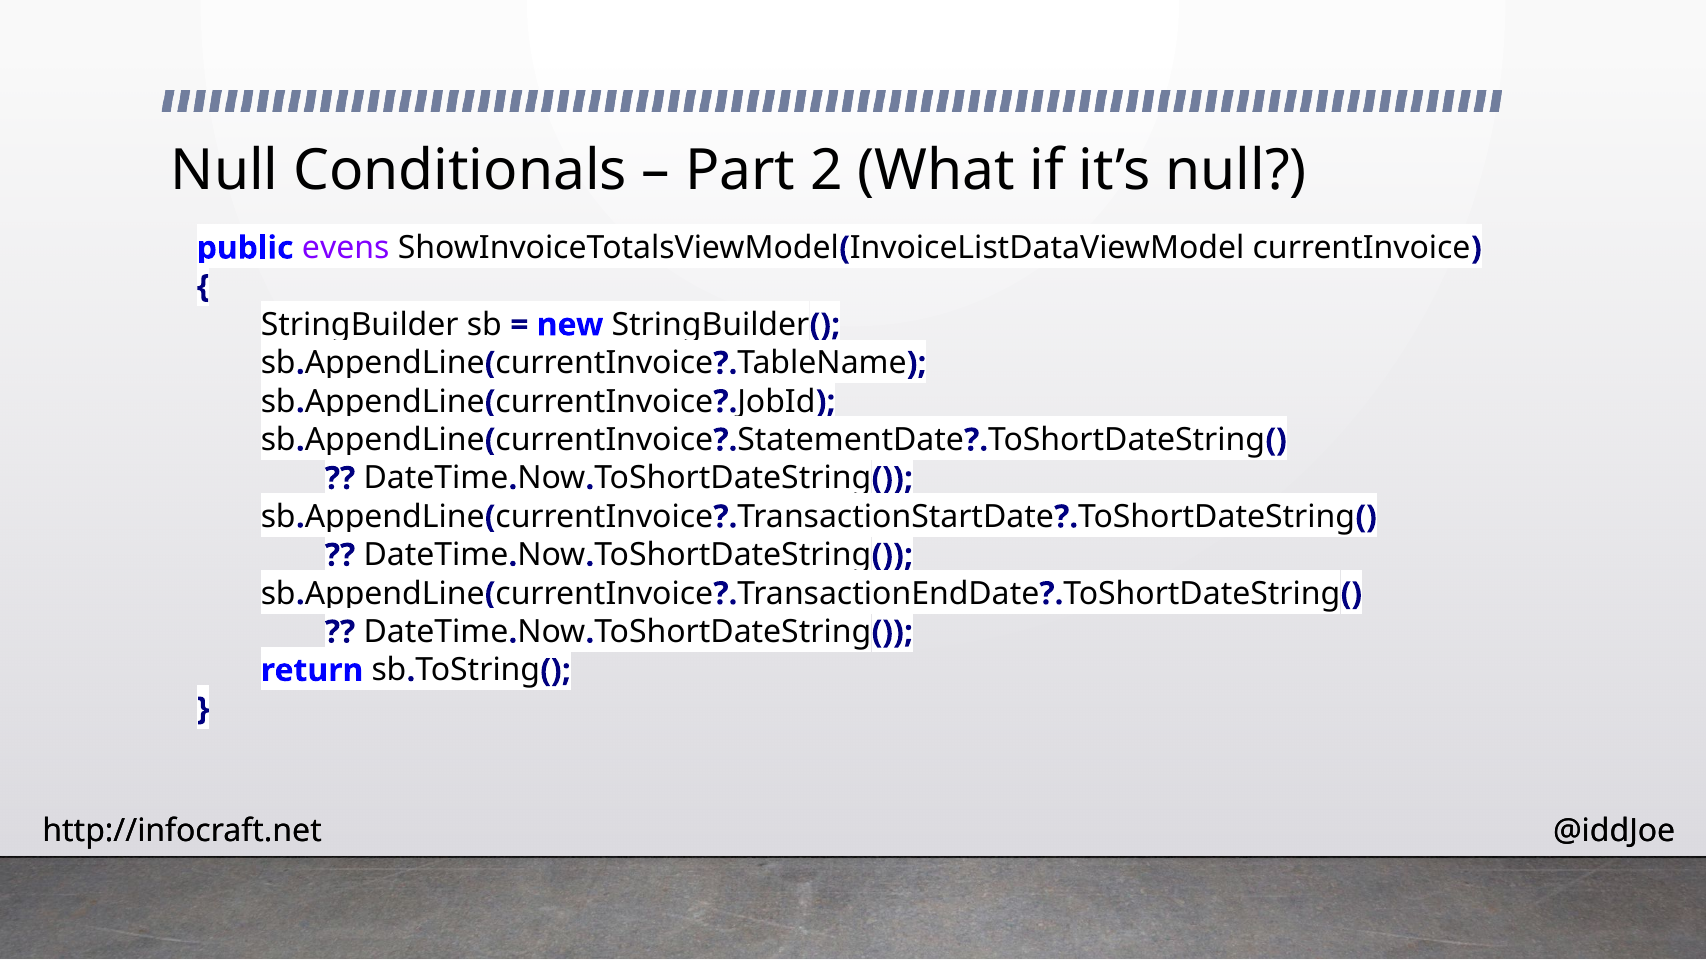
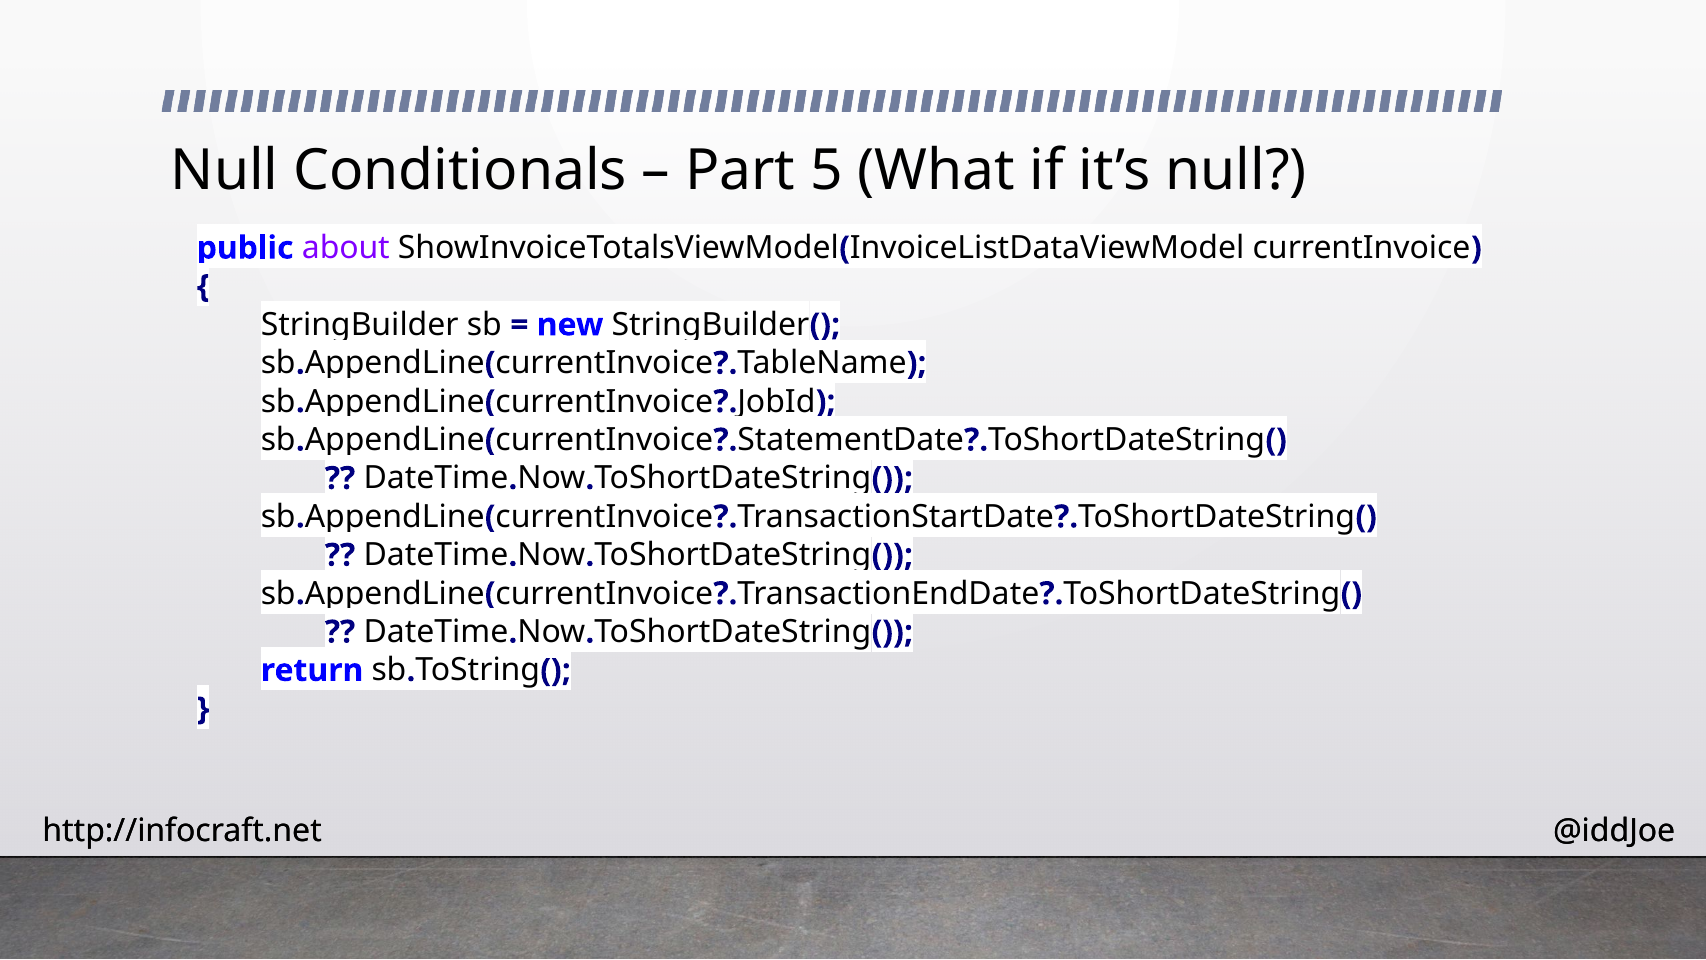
2: 2 -> 5 (826, 170)
evens: evens -> about (346, 248)
